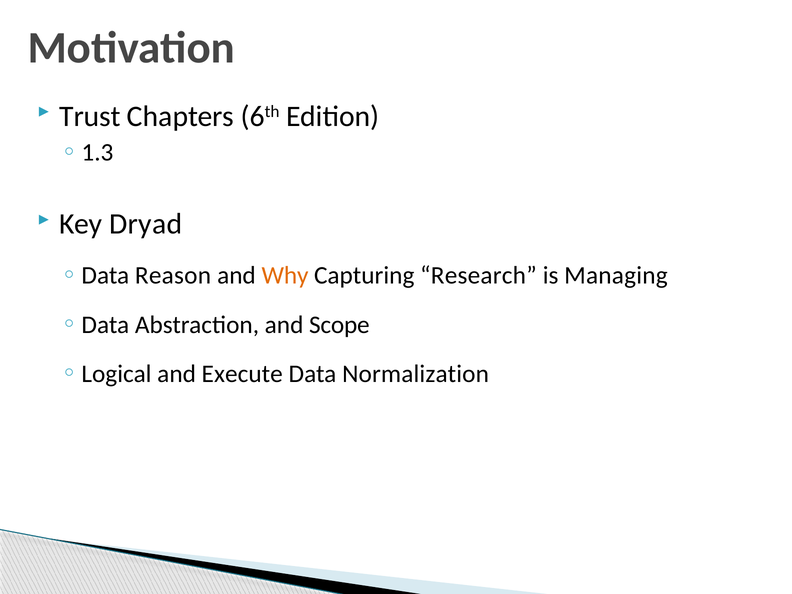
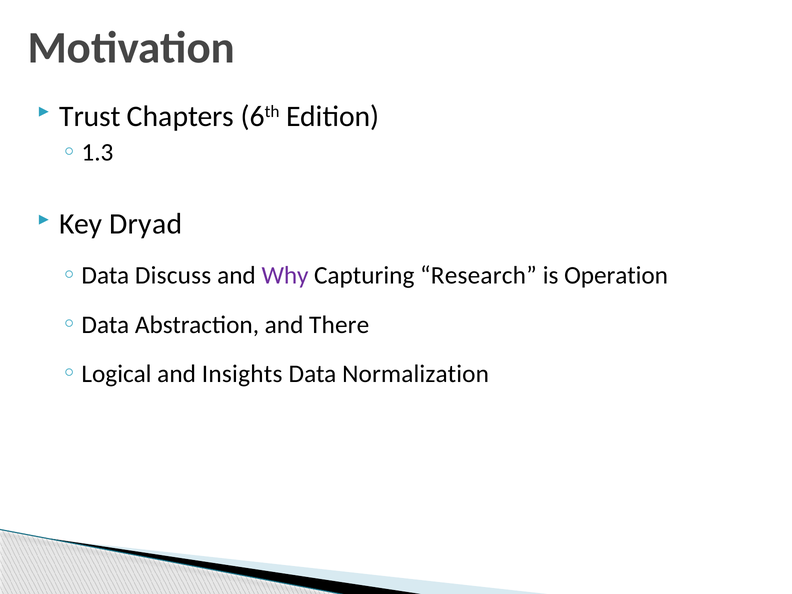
Reason: Reason -> Discuss (173, 276)
Why colour: orange -> purple (285, 276)
Managing: Managing -> Operation (616, 276)
Scope: Scope -> There (339, 325)
Execute: Execute -> Insights (242, 374)
